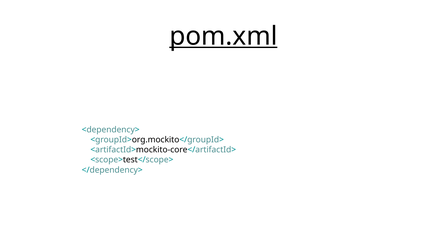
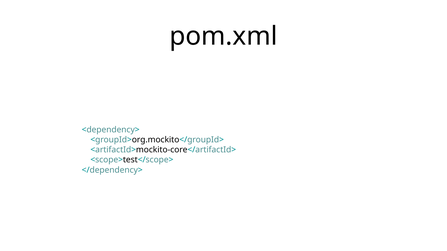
pom.xml underline: present -> none (223, 36)
